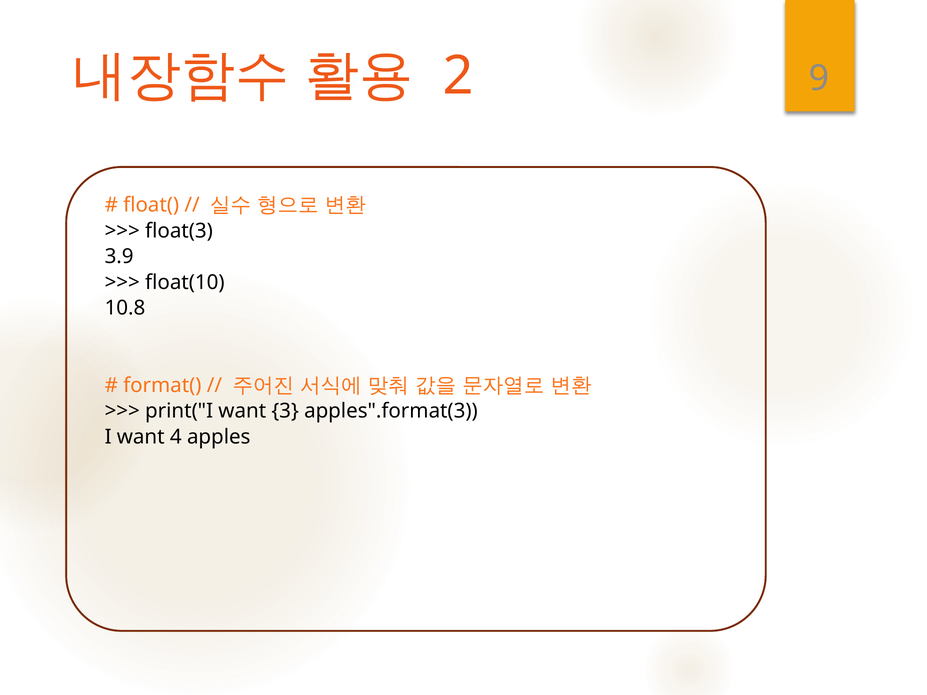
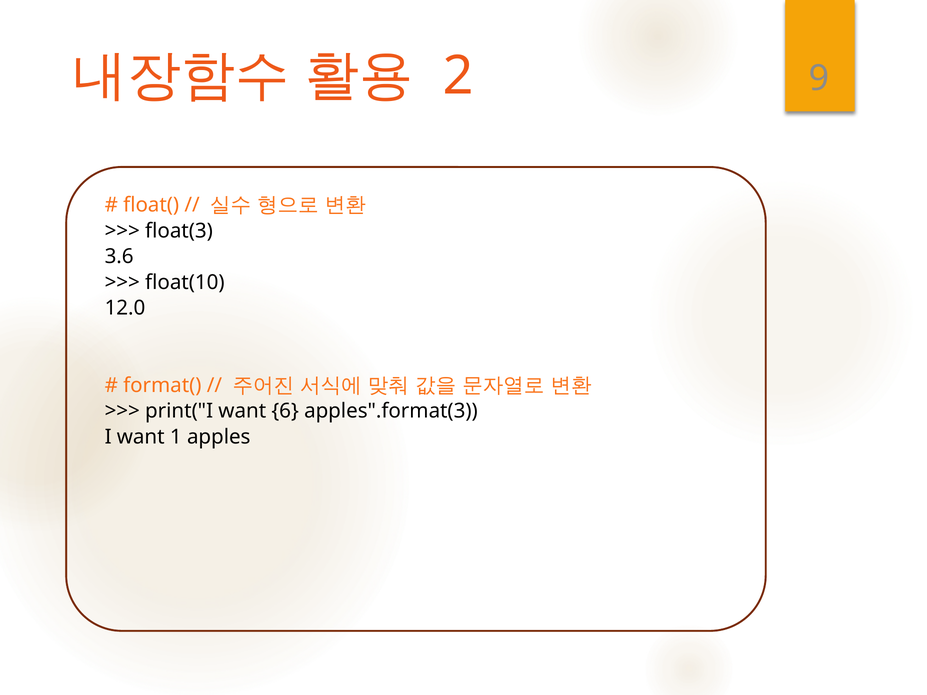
3.9: 3.9 -> 3.6 (119, 257)
10.8: 10.8 -> 12.0 (125, 308)
3: 3 -> 6 (285, 411)
4: 4 -> 1 (176, 437)
